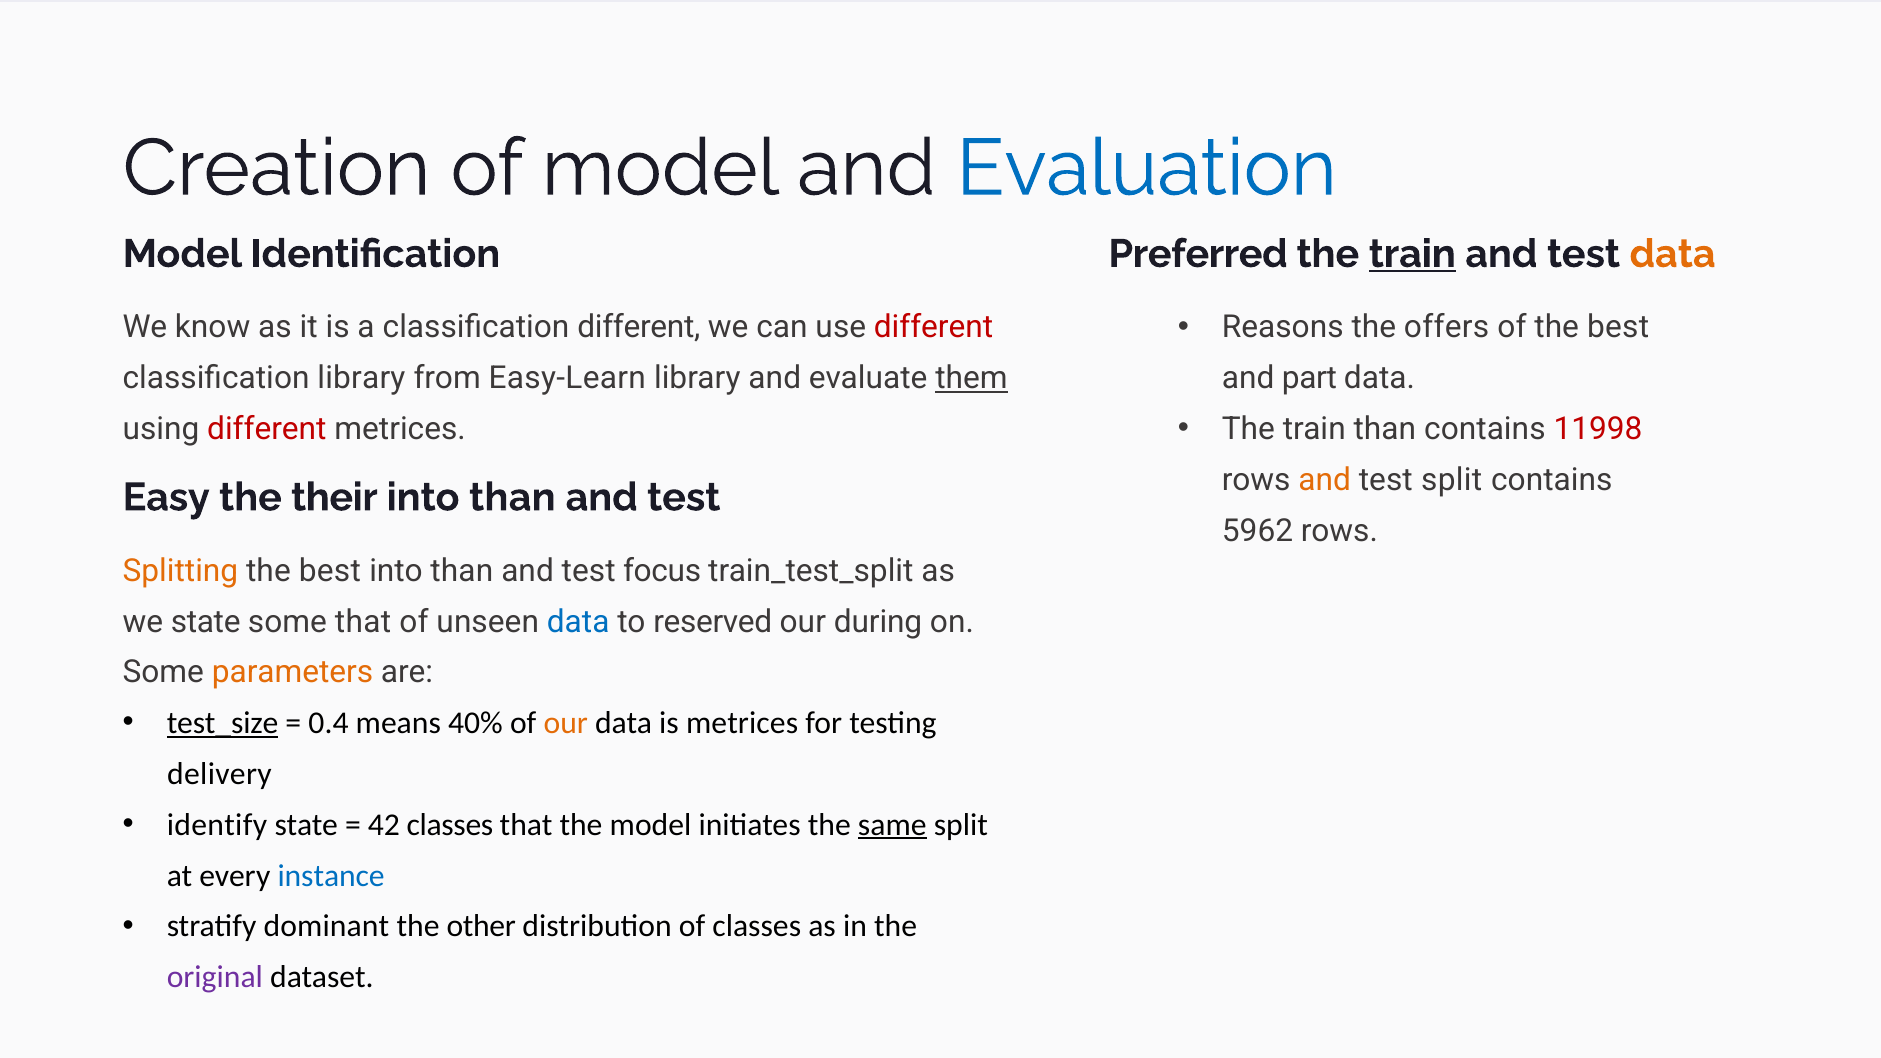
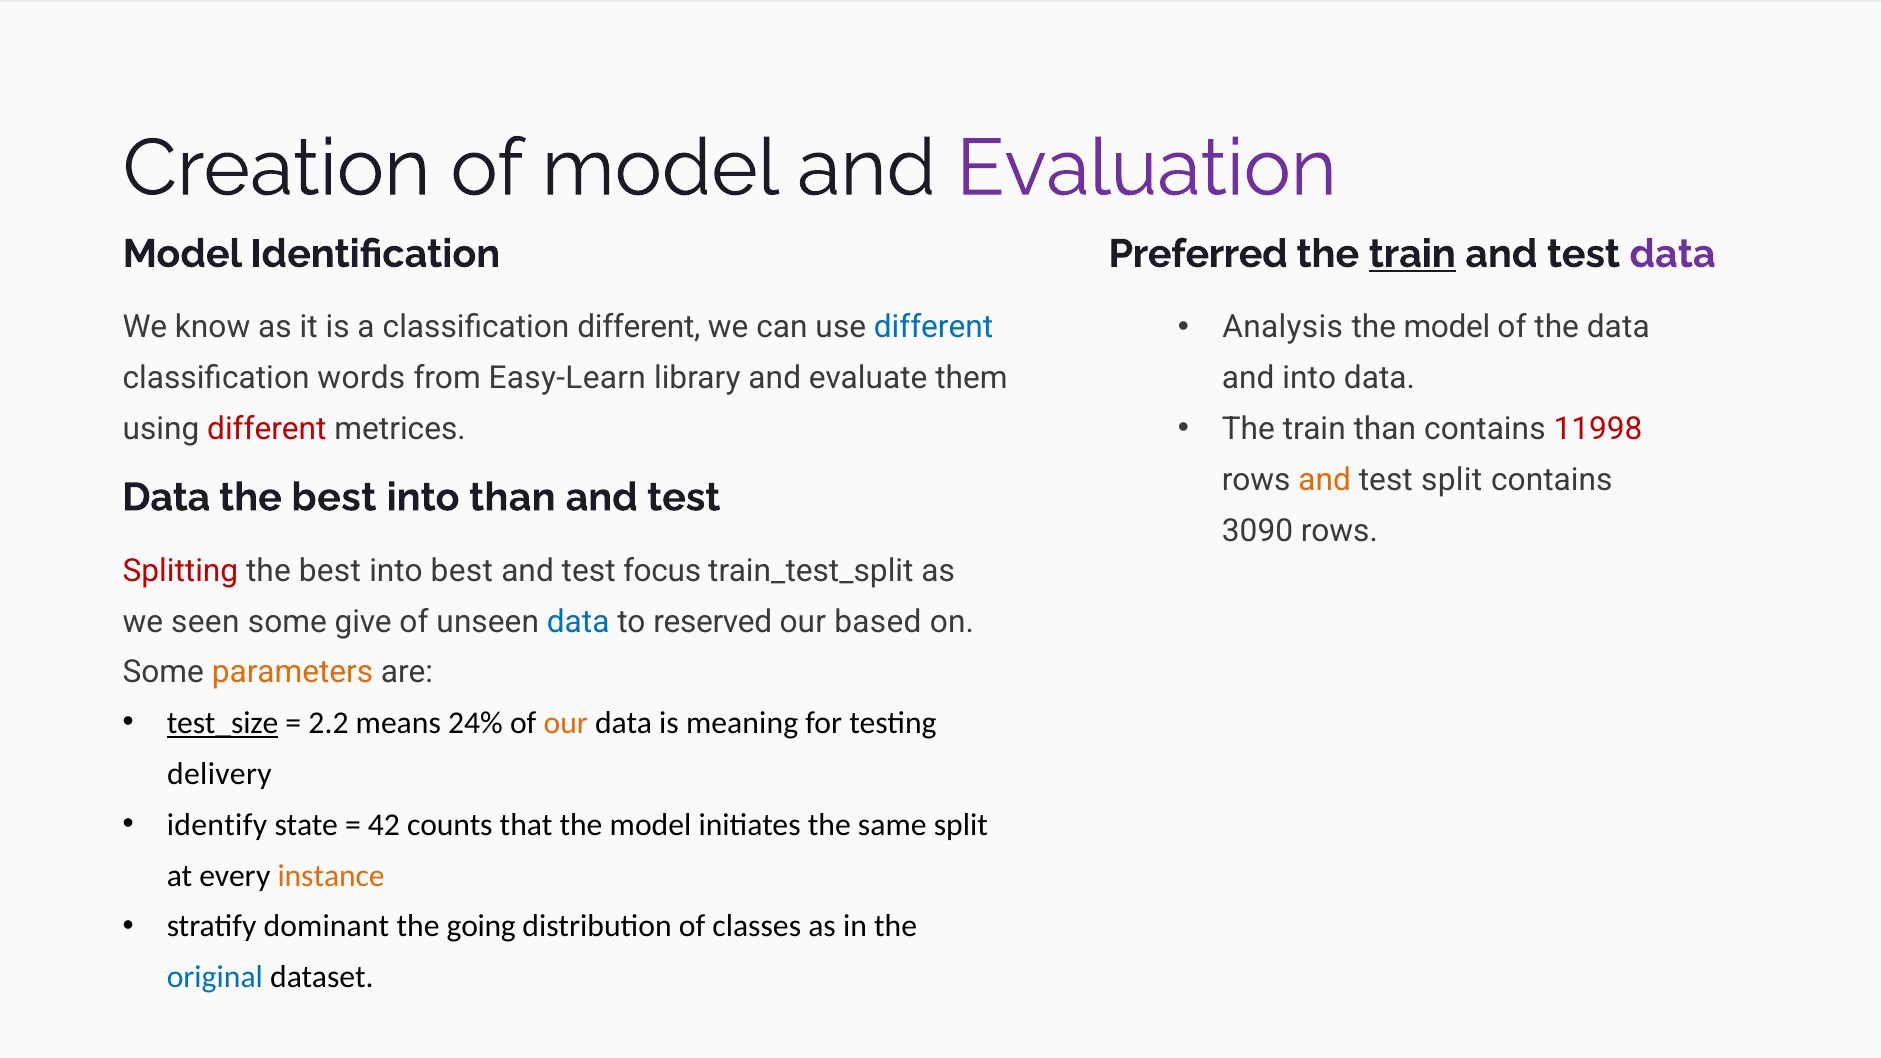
Evaluation colour: blue -> purple (1147, 168)
data colour: orange -> purple (1673, 254)
Reasons: Reasons -> Analysis (1283, 328)
offers: offers -> model (1447, 328)
of the best: best -> data (1618, 328)
different colour: red -> blue (934, 328)
classification library: library -> words (361, 378)
them underline: present -> none (971, 378)
and part: part -> into (1309, 378)
Easy: Easy -> Data (166, 497)
their: their -> best (334, 497)
5962: 5962 -> 3090 (1258, 531)
Splitting colour: orange -> red (180, 571)
than: than -> best (462, 571)
we state: state -> seen (205, 622)
some that: that -> give (363, 622)
during: during -> based (878, 622)
0.4: 0.4 -> 2.2 (329, 723)
40%: 40% -> 24% (475, 723)
is metrices: metrices -> meaning (742, 723)
42 classes: classes -> counts (450, 825)
same underline: present -> none (892, 825)
instance colour: blue -> orange (331, 876)
other: other -> going (481, 926)
original colour: purple -> blue (215, 977)
